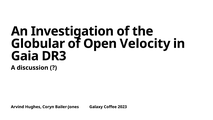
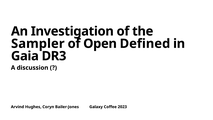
Globular: Globular -> Sampler (38, 44)
Velocity: Velocity -> Defined (145, 44)
